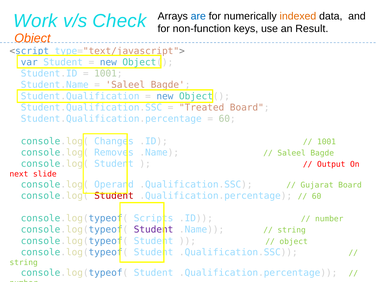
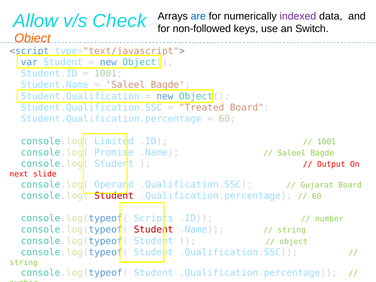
indexed colour: orange -> purple (298, 16)
Work: Work -> Allow (36, 21)
non-function: non-function -> non-followed (202, 29)
Result: Result -> Switch (312, 29)
Changes: Changes -> Limited (114, 141)
Removes: Removes -> Promise (114, 153)
Student colour: purple -> red (154, 230)
